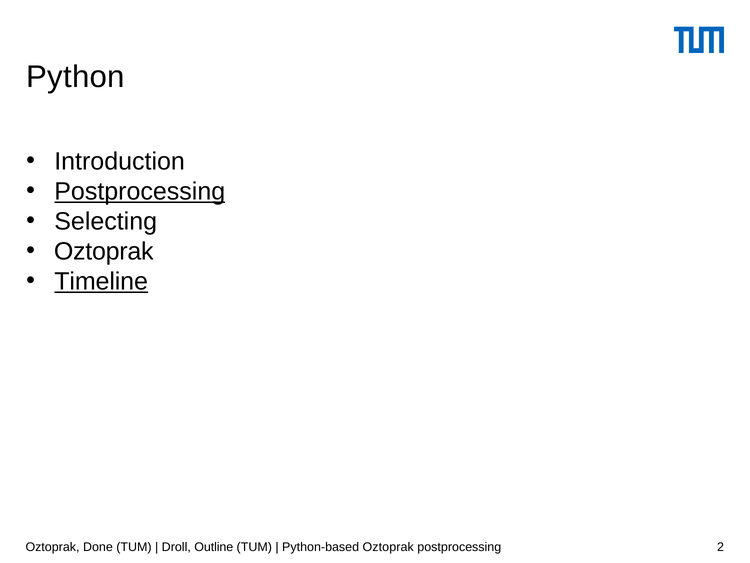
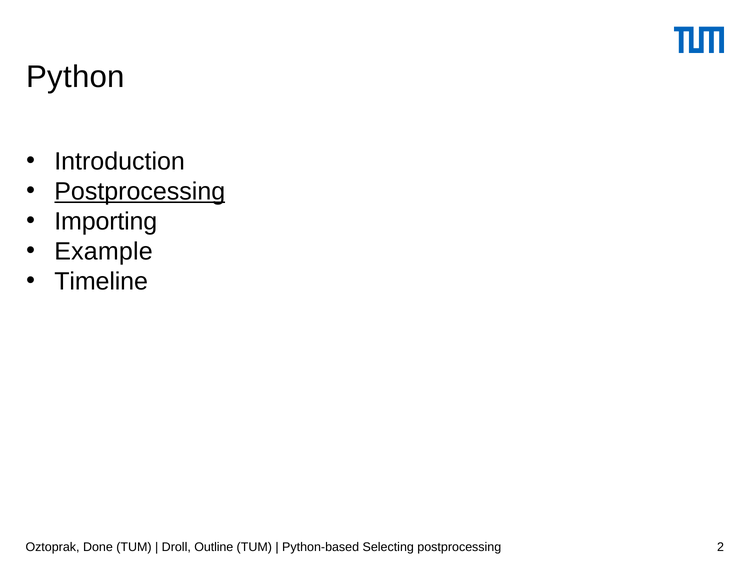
Selecting: Selecting -> Importing (106, 221)
Oztoprak: Oztoprak -> Example (104, 251)
Timeline underline: present -> none (101, 281)
Python-based Oztoprak: Oztoprak -> Selecting (388, 547)
